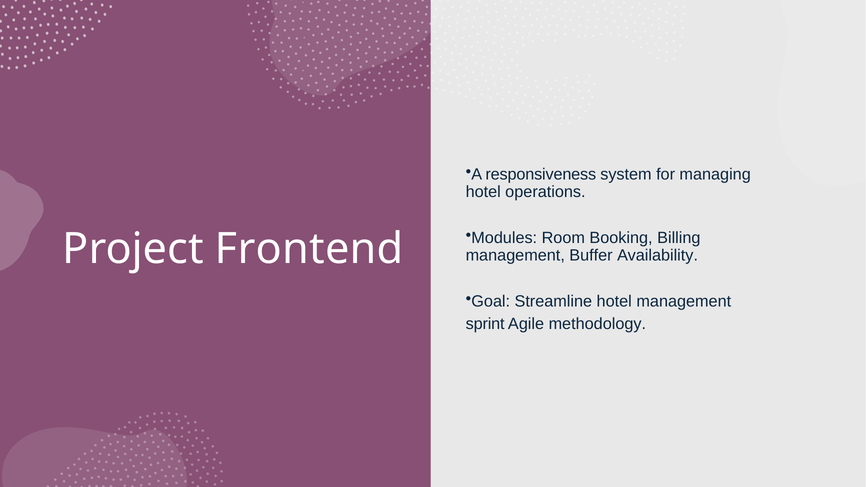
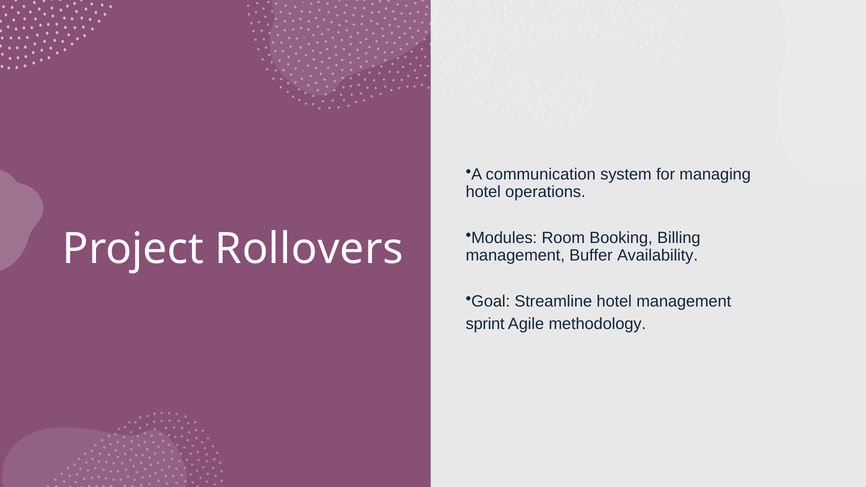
responsiveness: responsiveness -> communication (541, 174)
Frontend: Frontend -> Rollovers (309, 249)
